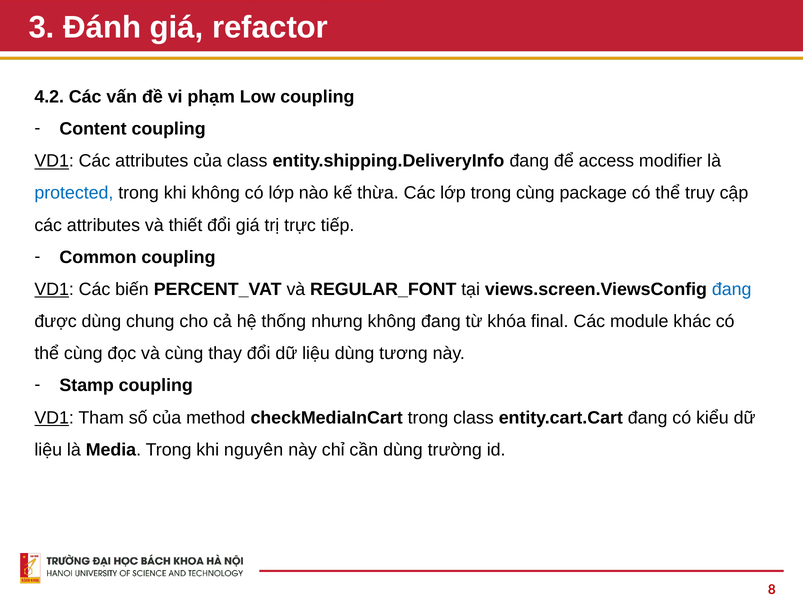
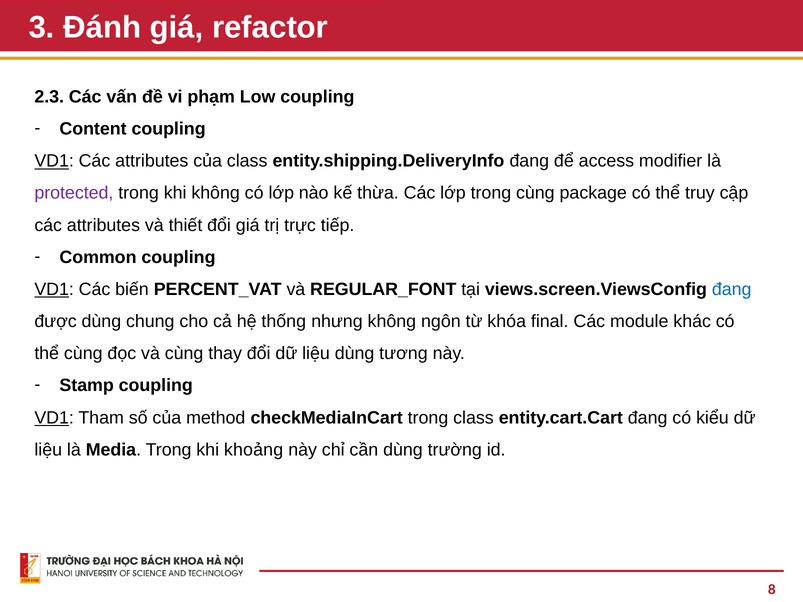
4.2: 4.2 -> 2.3 (49, 97)
protected colour: blue -> purple (74, 193)
không đang: đang -> ngôn (441, 322)
nguyên: nguyên -> khoảng (254, 450)
